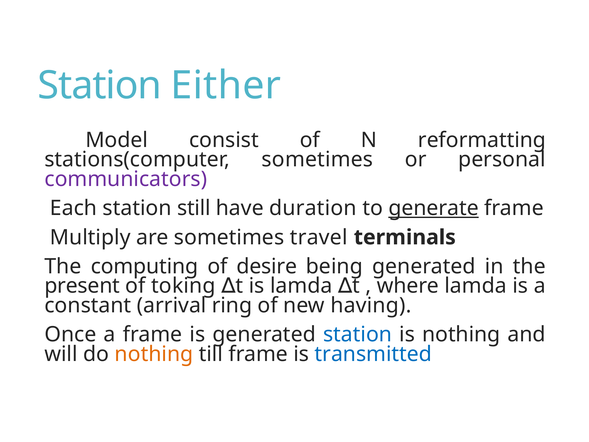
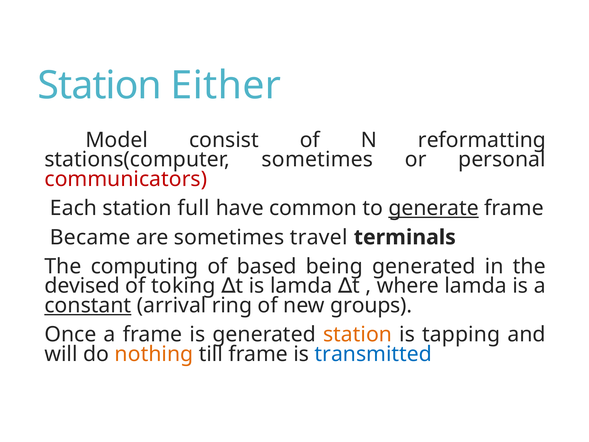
communicators colour: purple -> red (126, 179)
still: still -> full (194, 208)
duration: duration -> common (313, 208)
Multiply: Multiply -> Became (90, 237)
desire: desire -> based (267, 266)
present: present -> devised (82, 286)
constant underline: none -> present (88, 305)
having: having -> groups (371, 305)
station colour: blue -> orange (358, 334)
is nothing: nothing -> tapping (461, 334)
